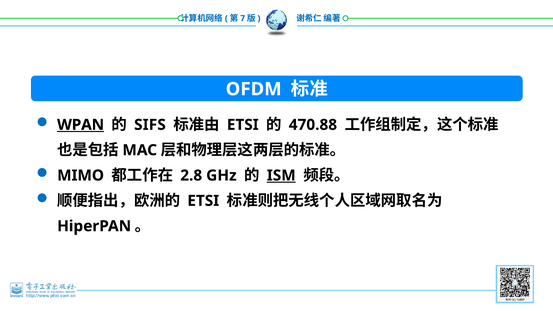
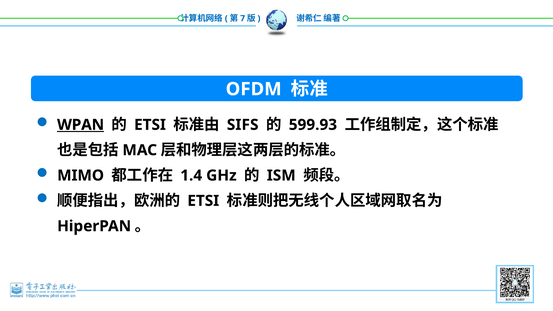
SIFS: SIFS -> ETSI (150, 125)
ETSI: ETSI -> SIFS (243, 125)
470.88: 470.88 -> 599.93 (313, 125)
2.8: 2.8 -> 1.4 (191, 176)
ISM underline: present -> none (281, 176)
